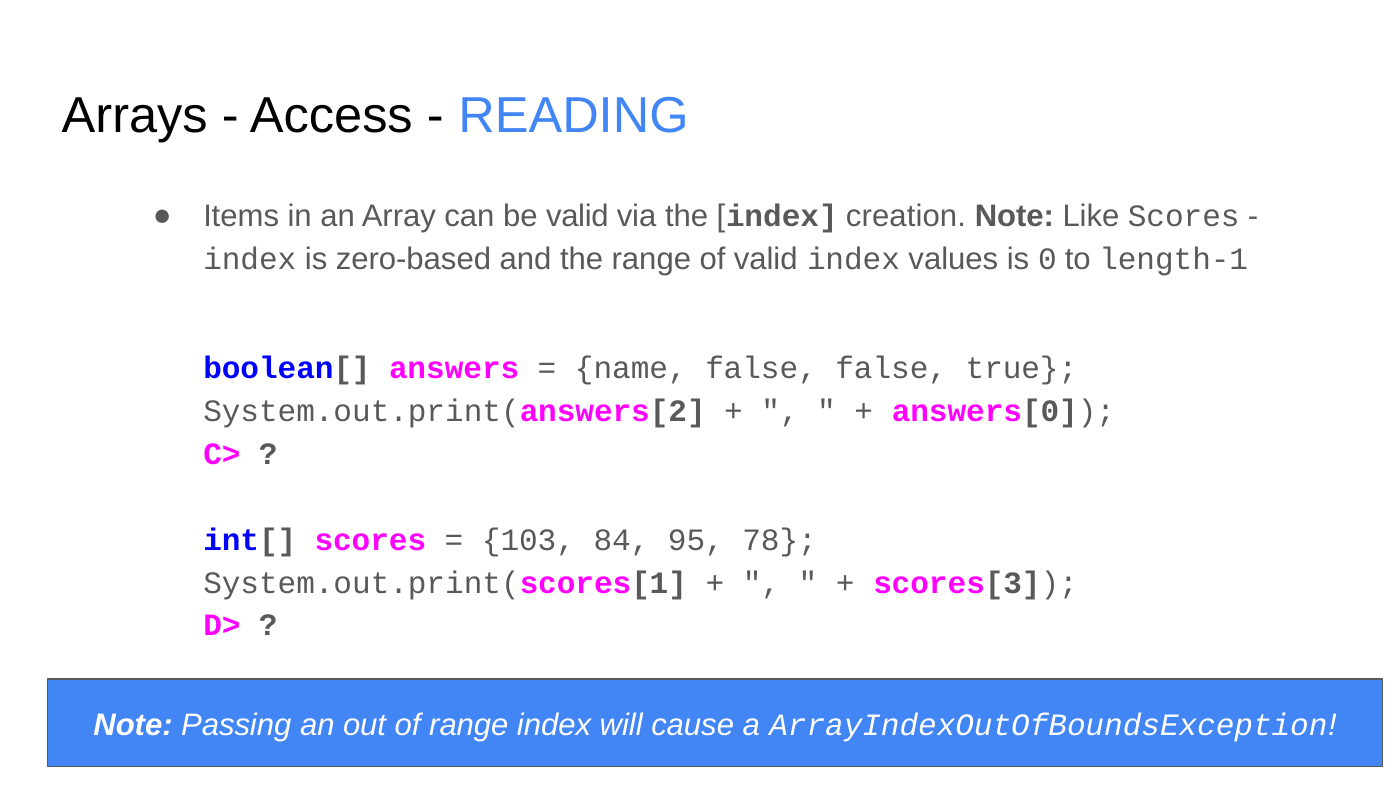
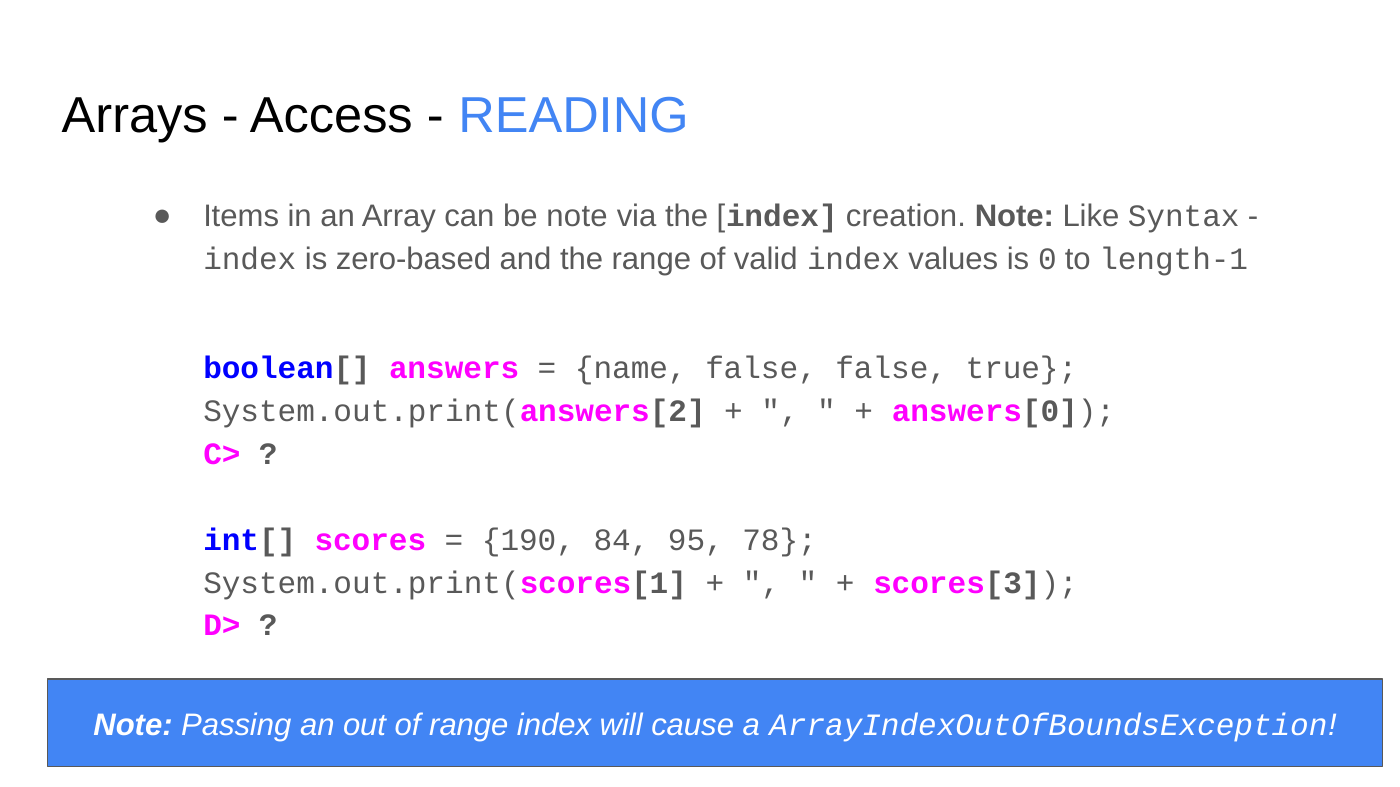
be valid: valid -> note (577, 217)
Like Scores: Scores -> Syntax (1184, 217)
103: 103 -> 190 (528, 540)
